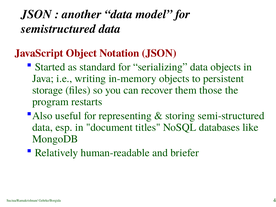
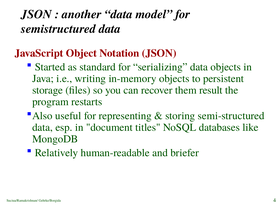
those: those -> result (211, 90)
